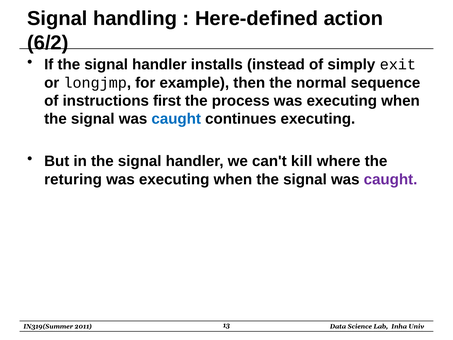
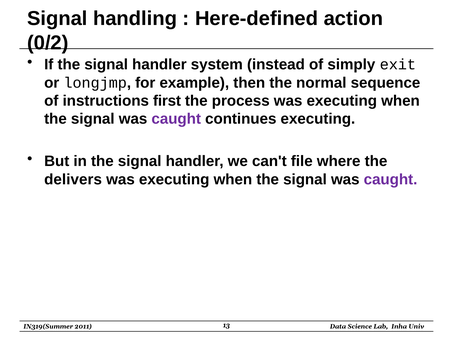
6/2: 6/2 -> 0/2 (48, 43)
installs: installs -> system (217, 65)
caught colour: blue -> purple (176, 119)
kill: kill -> file (302, 161)
returing: returing -> delivers (73, 179)
